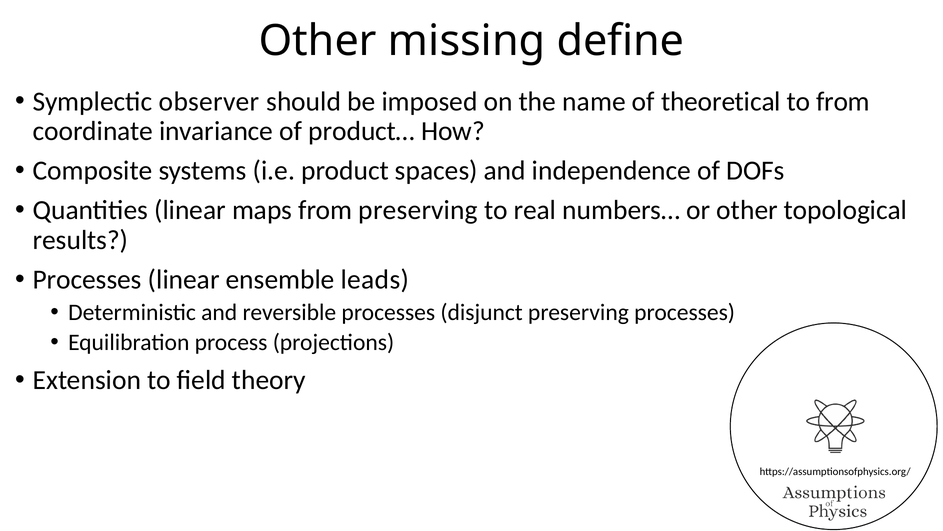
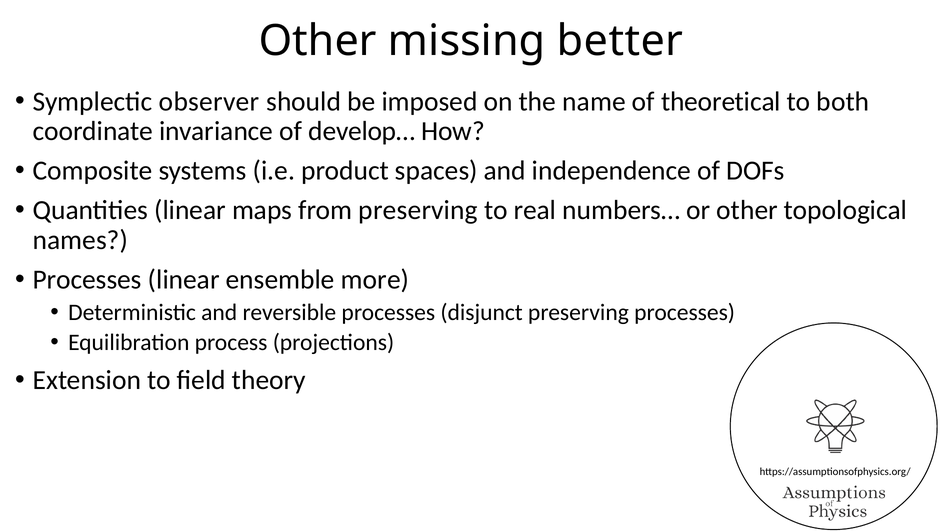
define: define -> better (620, 41)
to from: from -> both (843, 101)
product…: product… -> develop… (362, 131)
results: results -> names (80, 240)
leads: leads -> more (375, 279)
